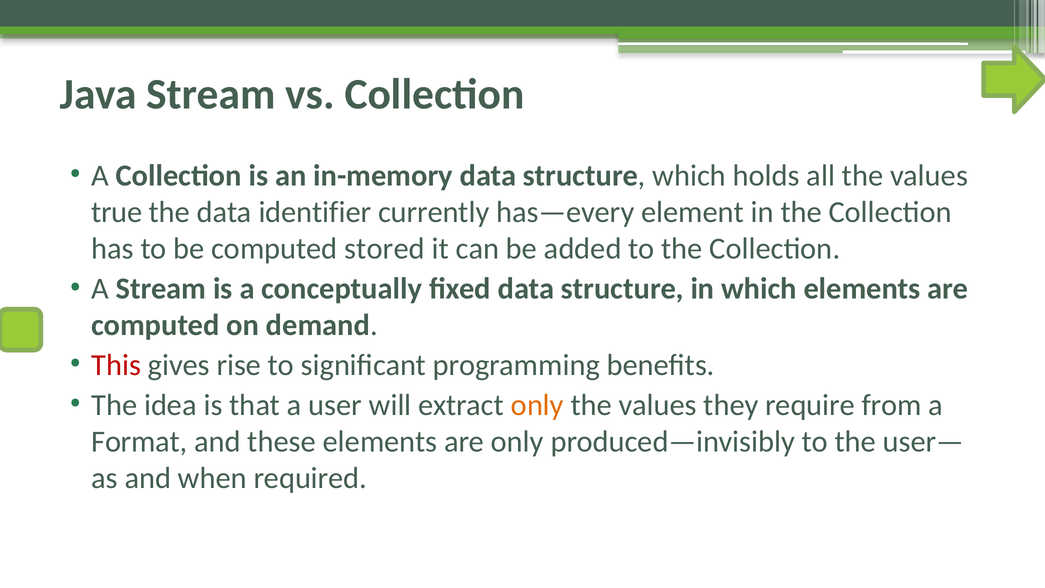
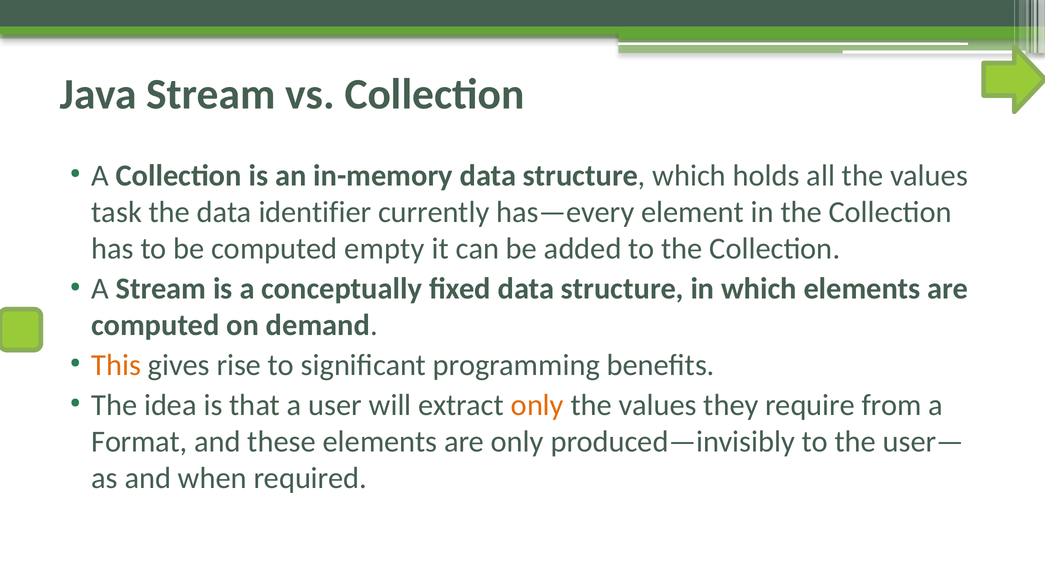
true: true -> task (117, 212)
stored: stored -> empty (384, 249)
This colour: red -> orange (116, 365)
